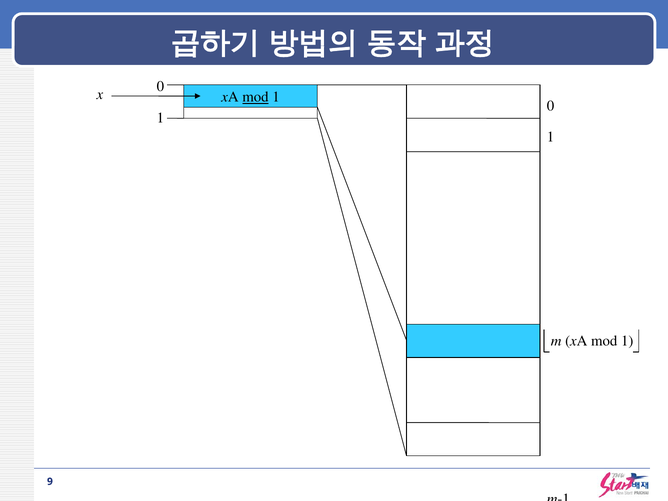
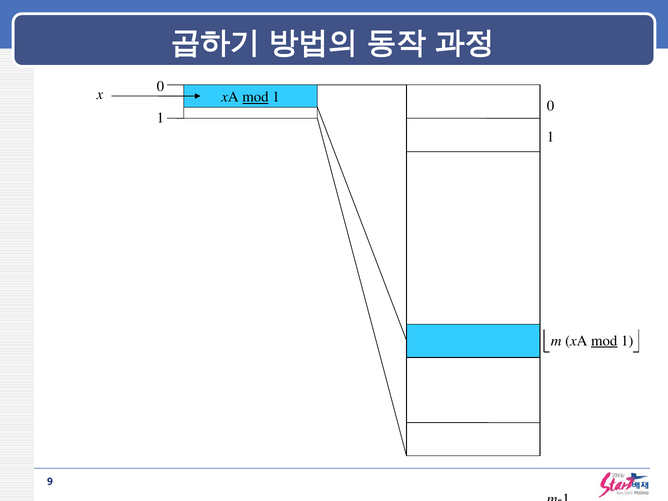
mod underline: none -> present (604, 341)
